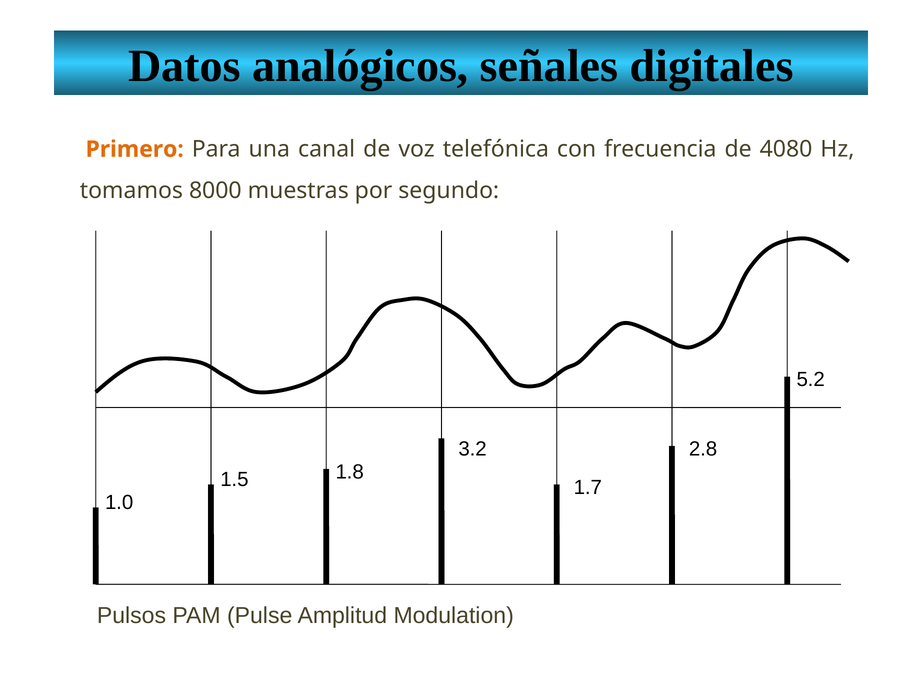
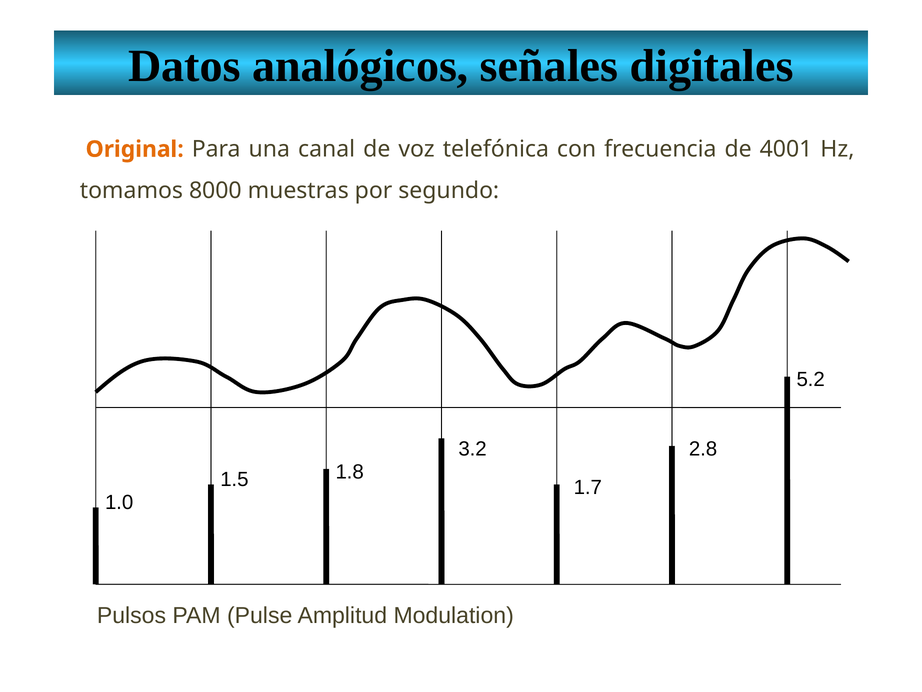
Primero: Primero -> Original (135, 149)
4080: 4080 -> 4001 (786, 149)
